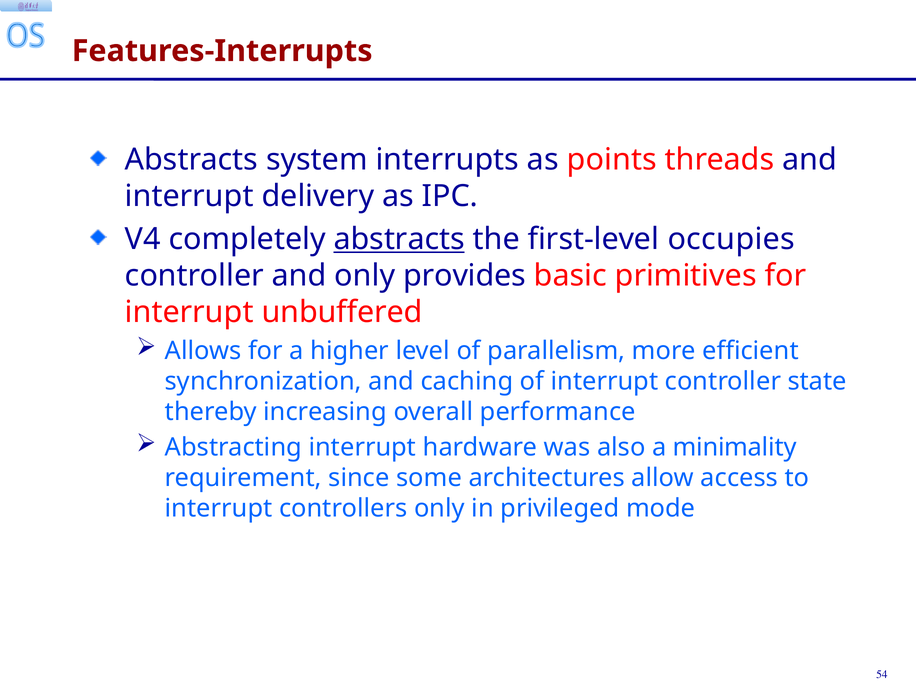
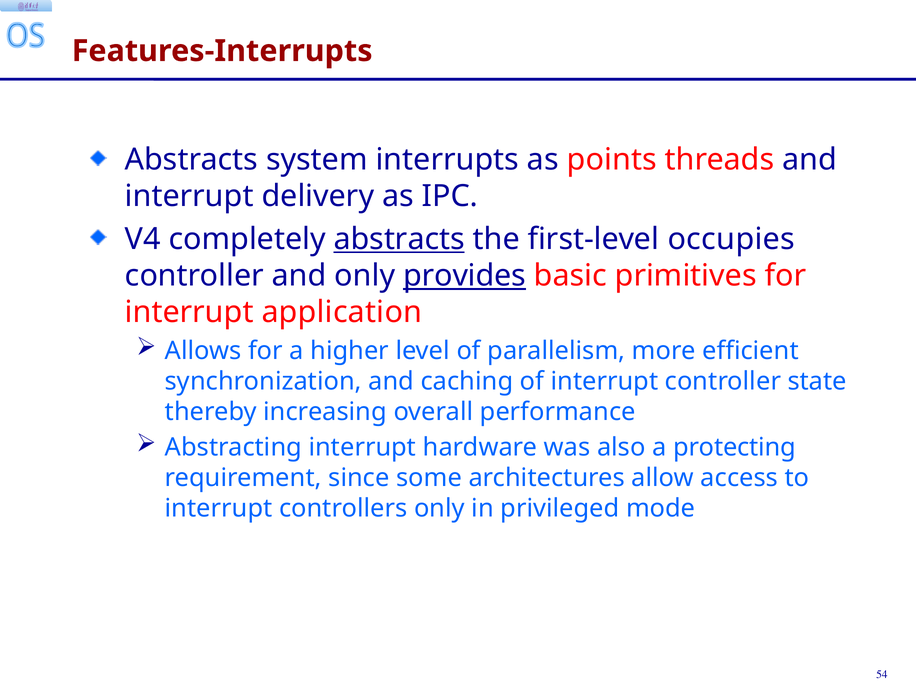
provides underline: none -> present (465, 276)
unbuffered: unbuffered -> application (342, 312)
minimality: minimality -> protecting (735, 447)
